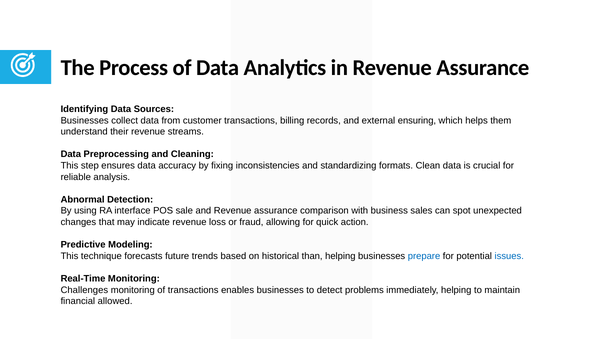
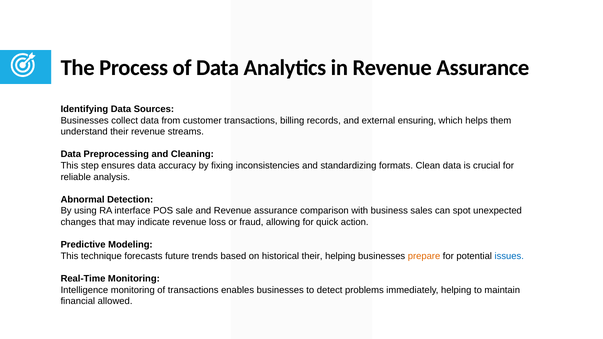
historical than: than -> their (312, 256)
prepare colour: blue -> orange (424, 256)
Challenges: Challenges -> Intelligence (84, 290)
